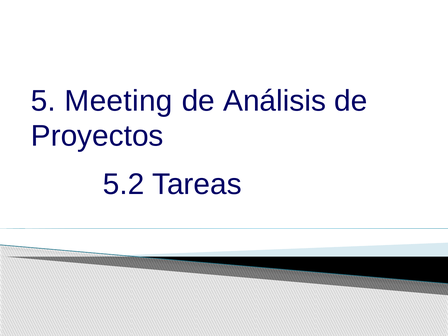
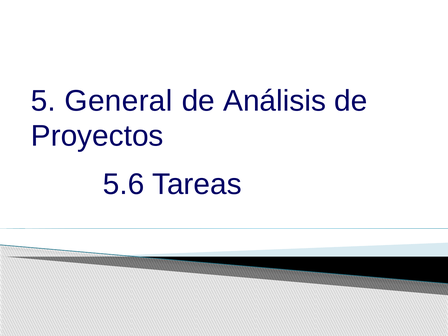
Meeting: Meeting -> General (119, 101)
5.2: 5.2 -> 5.6 (124, 184)
